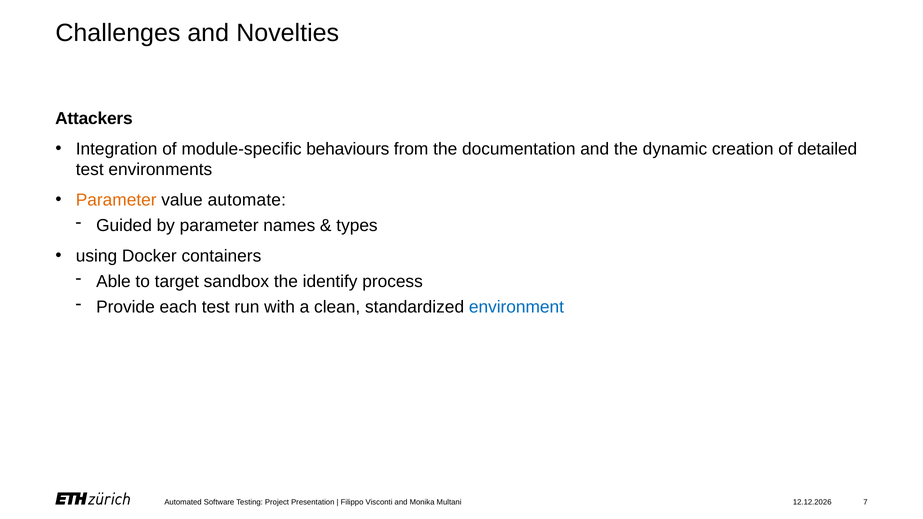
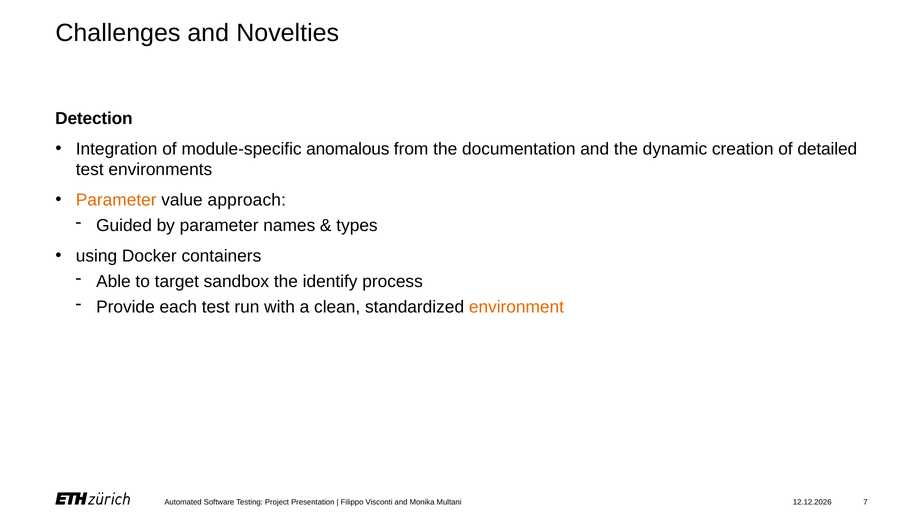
Attackers: Attackers -> Detection (94, 119)
behaviours: behaviours -> anomalous (348, 149)
automate: automate -> approach (247, 200)
environment colour: blue -> orange (516, 307)
